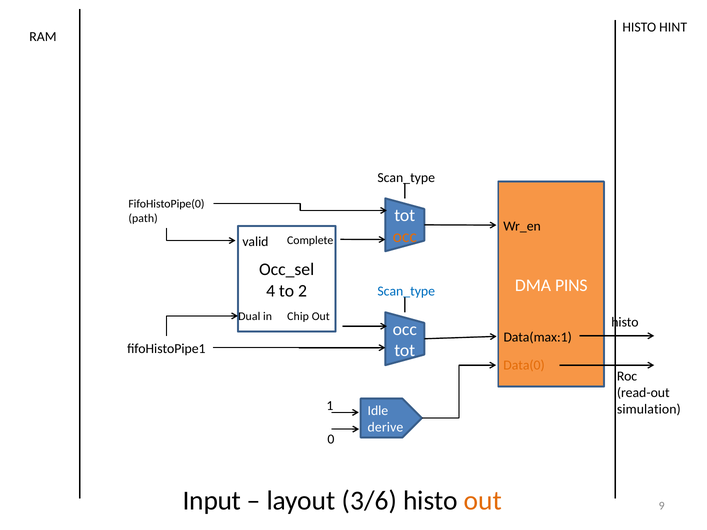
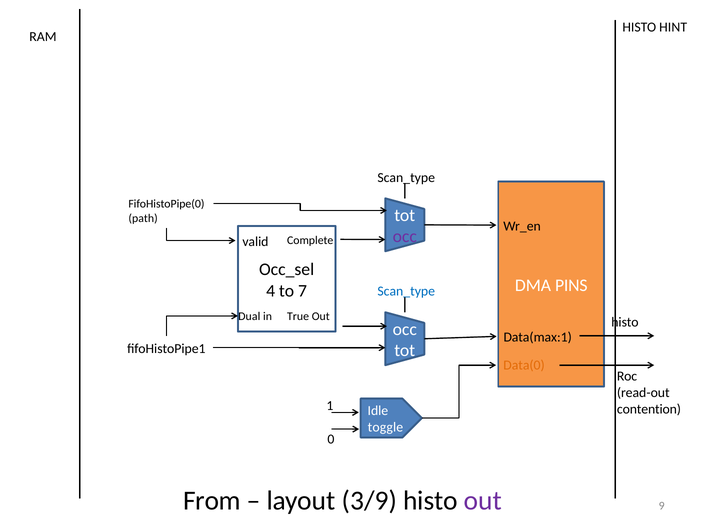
occ colour: orange -> purple (405, 237)
2: 2 -> 7 (303, 291)
Chip: Chip -> True (298, 317)
simulation: simulation -> contention (649, 410)
derive: derive -> toggle (385, 427)
Input: Input -> From (212, 501)
3/6: 3/6 -> 3/9 (369, 501)
out colour: orange -> purple (483, 501)
